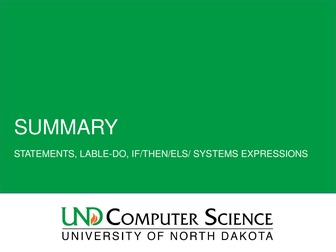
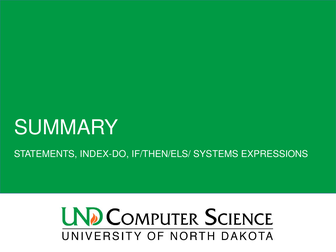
LABLE-DO: LABLE-DO -> INDEX-DO (104, 154)
